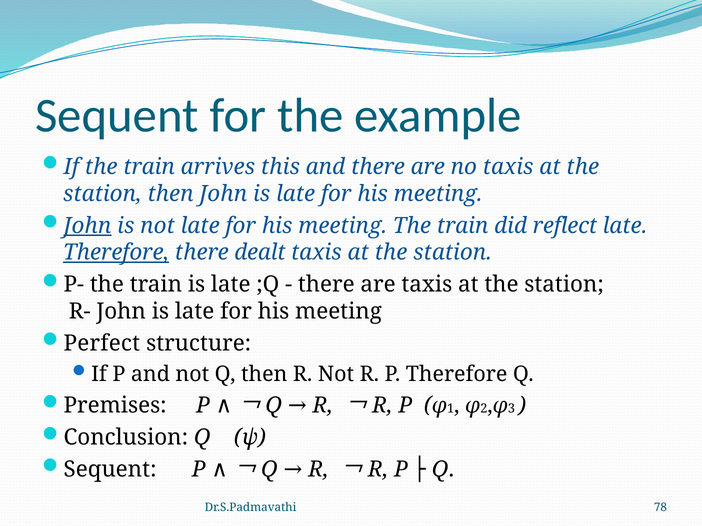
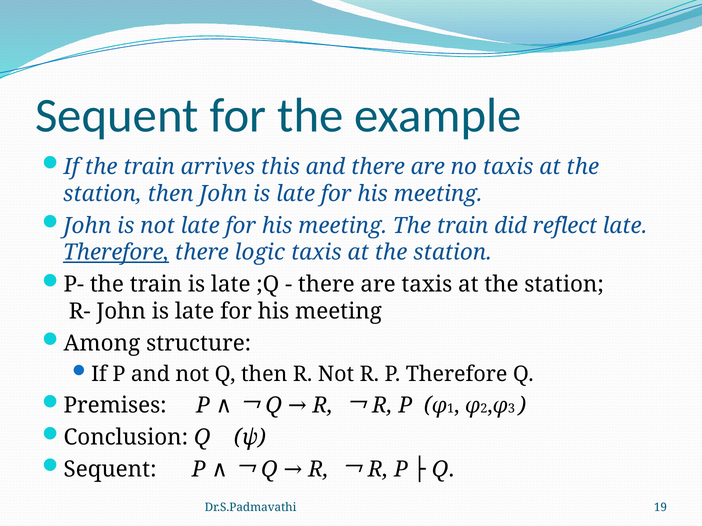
John underline: present -> none (87, 226)
dealt: dealt -> logic (260, 253)
Perfect: Perfect -> Among (102, 344)
78: 78 -> 19 (660, 508)
